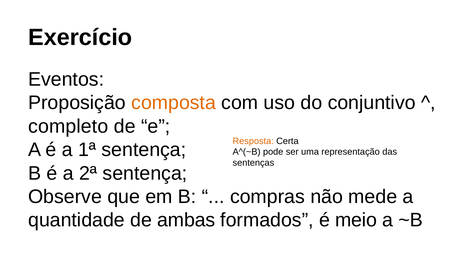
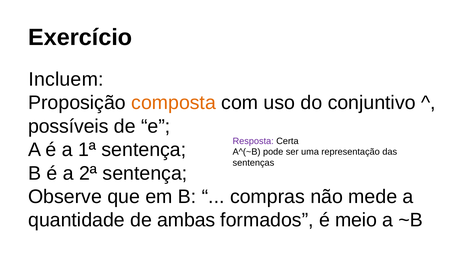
Eventos: Eventos -> Incluem (66, 79)
completo: completo -> possíveis (68, 126)
Resposta colour: orange -> purple (253, 141)
